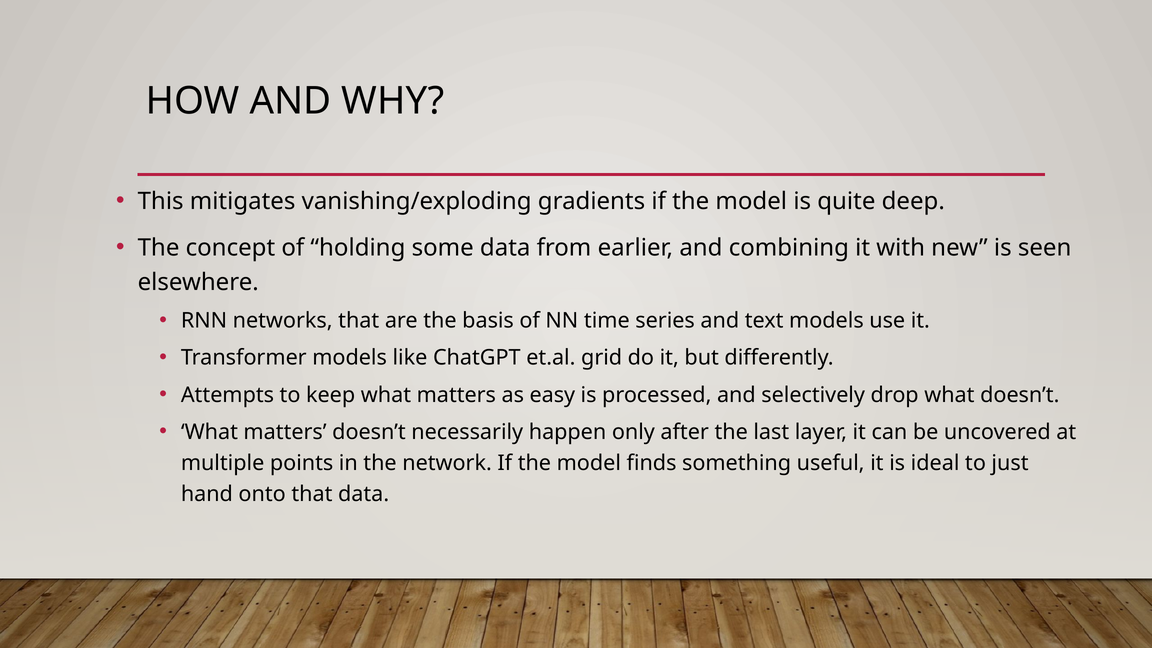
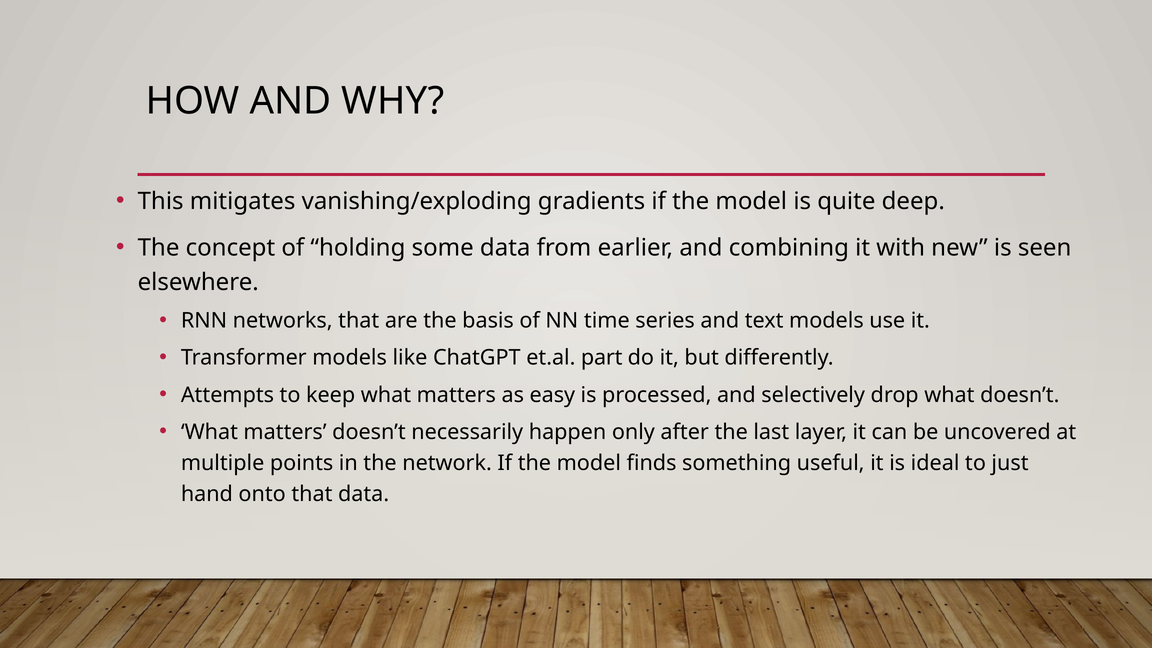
grid: grid -> part (602, 358)
